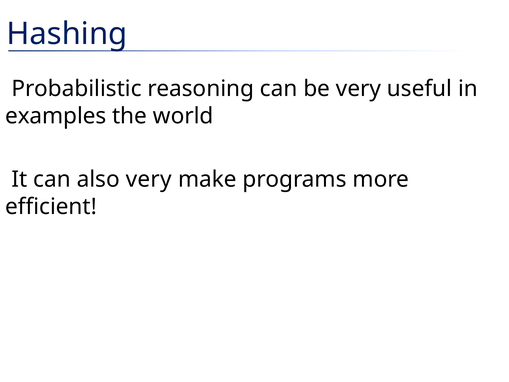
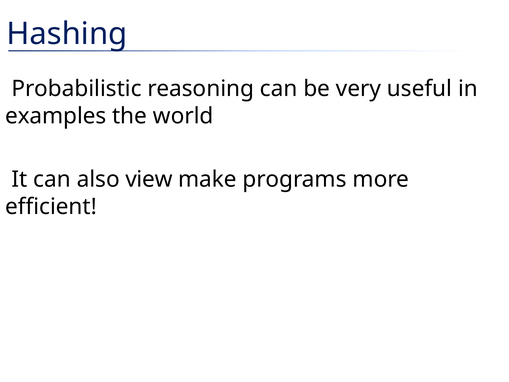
also very: very -> view (149, 179)
